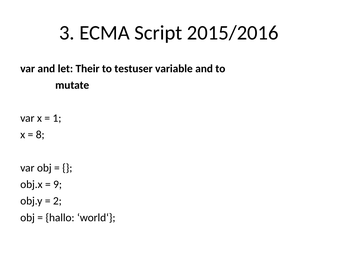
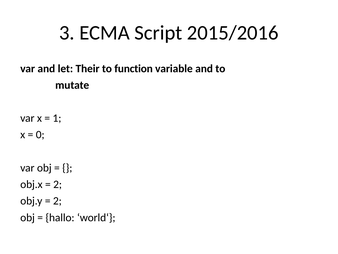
testuser: testuser -> function (134, 68)
8: 8 -> 0 (40, 135)
9: 9 -> 2 (58, 184)
